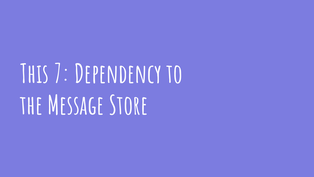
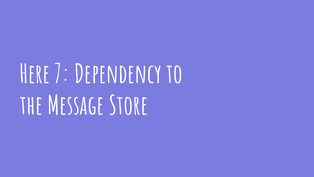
This: This -> Here (35, 74)
